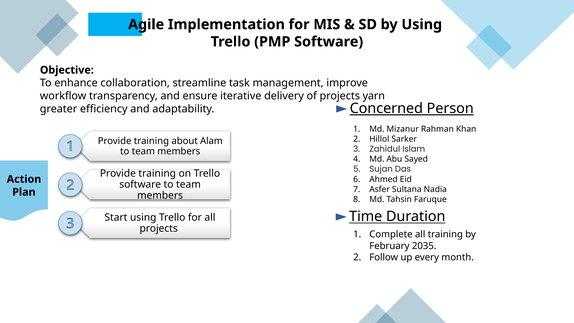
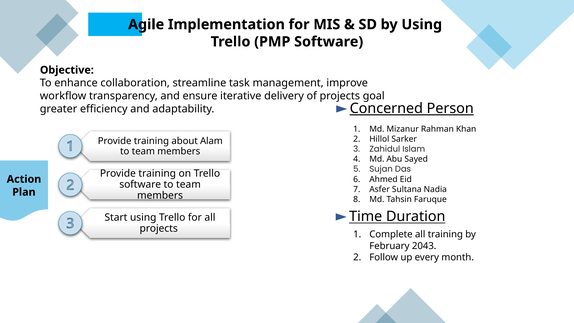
yarn: yarn -> goal (374, 96)
2035: 2035 -> 2043 (424, 246)
